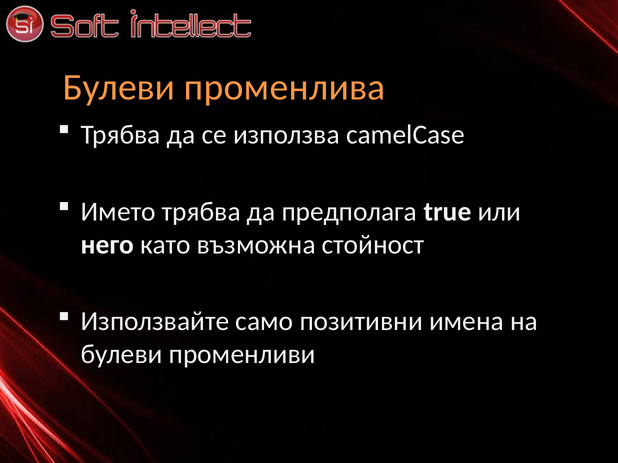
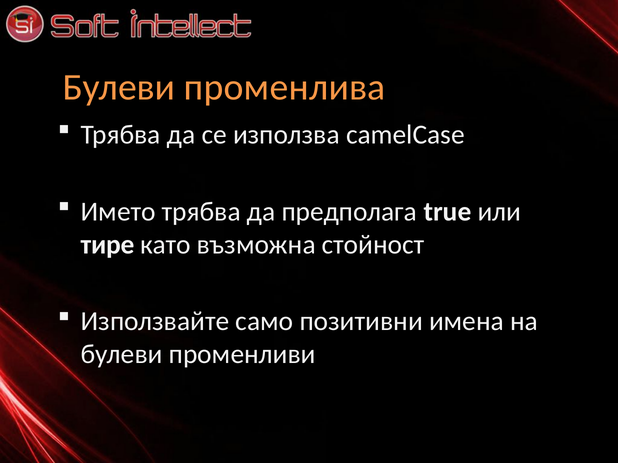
него: него -> тире (108, 245)
